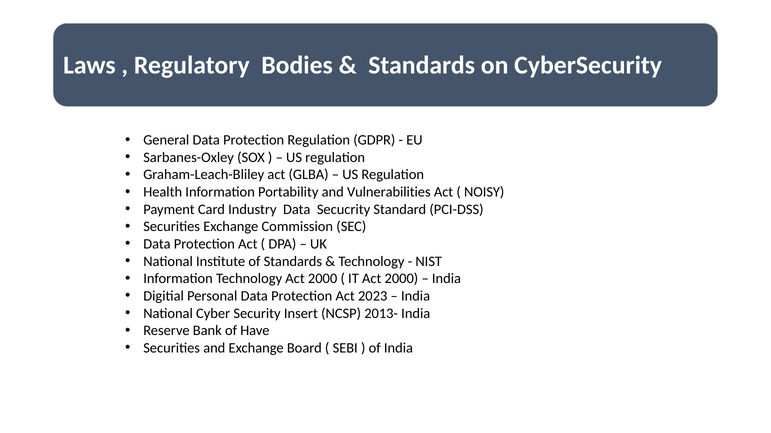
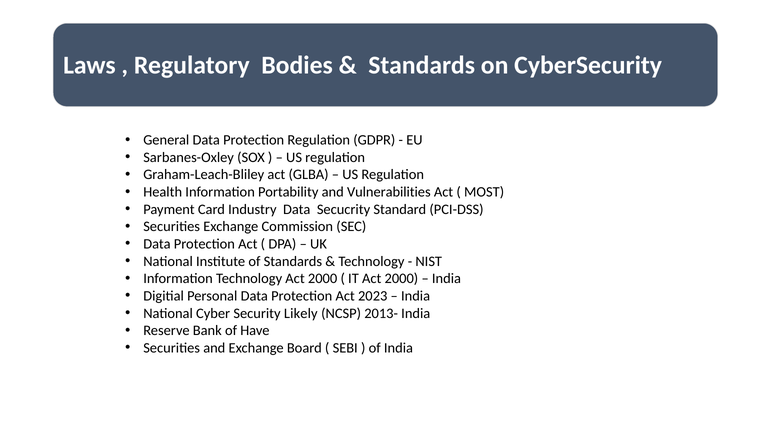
NOISY: NOISY -> MOST (484, 192)
Insert: Insert -> Likely (301, 314)
